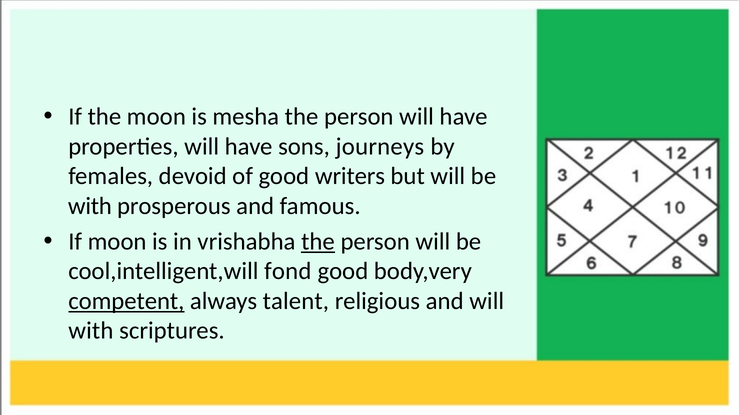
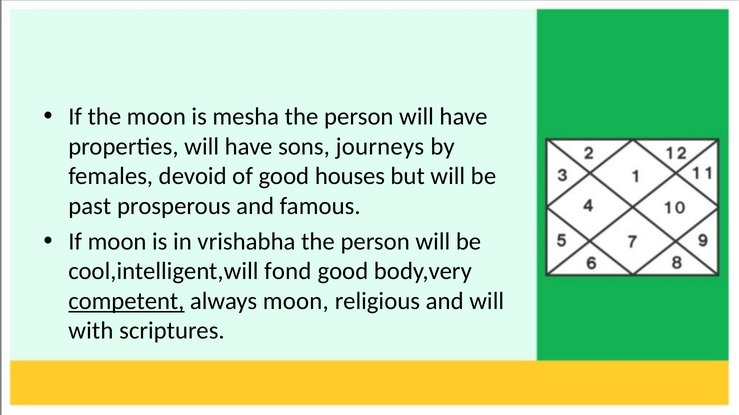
writers: writers -> houses (350, 176)
with: with -> past (90, 206)
the underline: present -> none (318, 242)
always talent: talent -> moon (296, 301)
